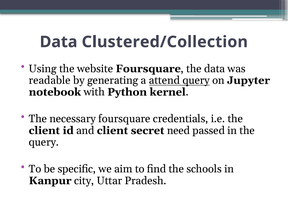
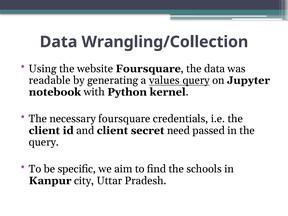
Clustered/Collection: Clustered/Collection -> Wrangling/Collection (165, 42)
attend: attend -> values (164, 80)
